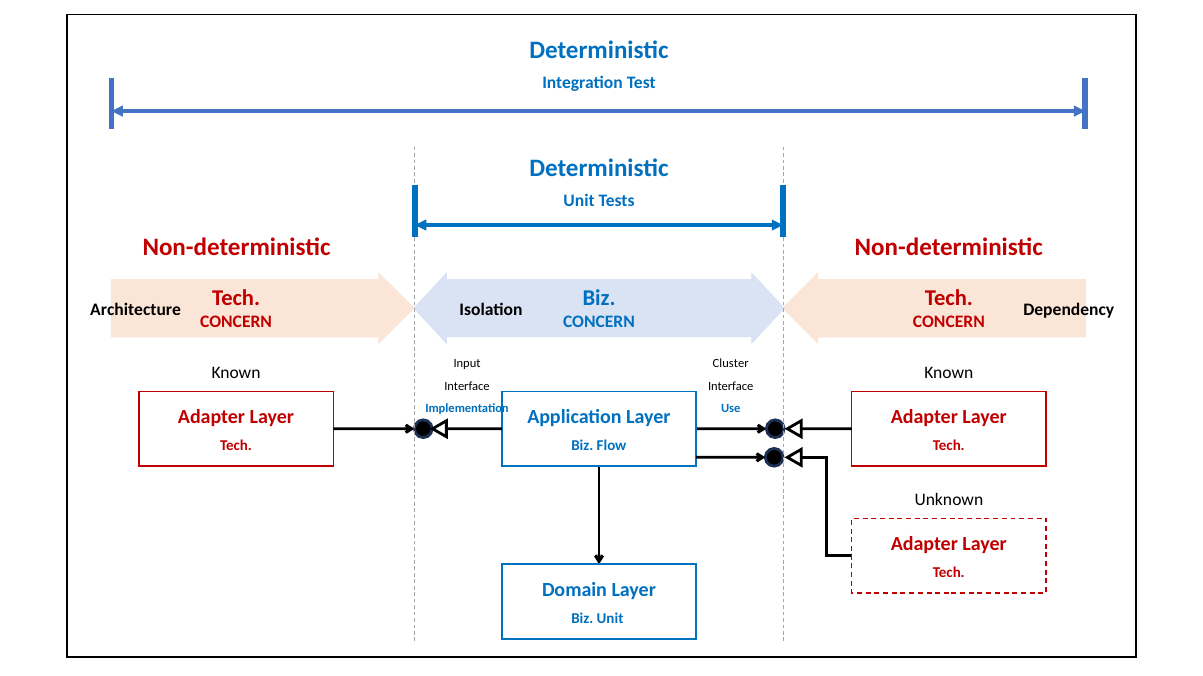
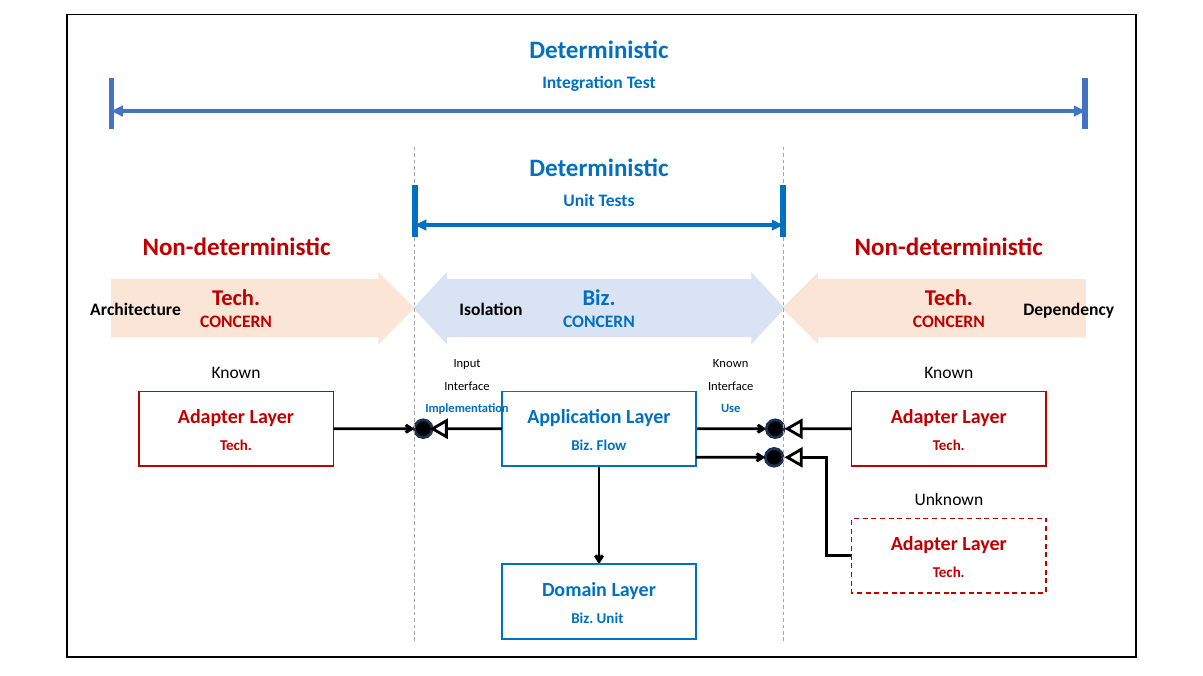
Cluster: Cluster -> Known (731, 364)
